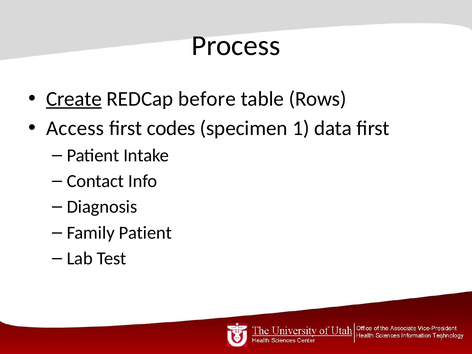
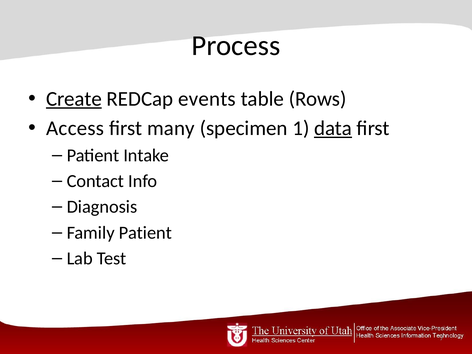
before: before -> events (207, 99)
codes: codes -> many (171, 128)
data underline: none -> present (333, 128)
